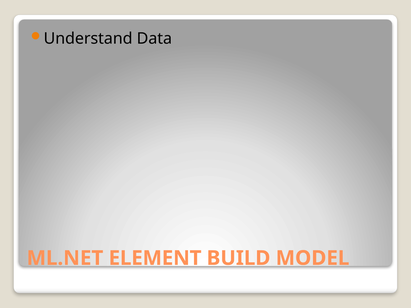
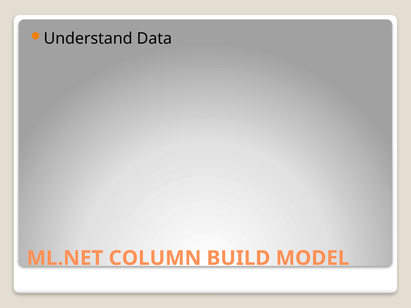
ELEMENT: ELEMENT -> COLUMN (155, 258)
